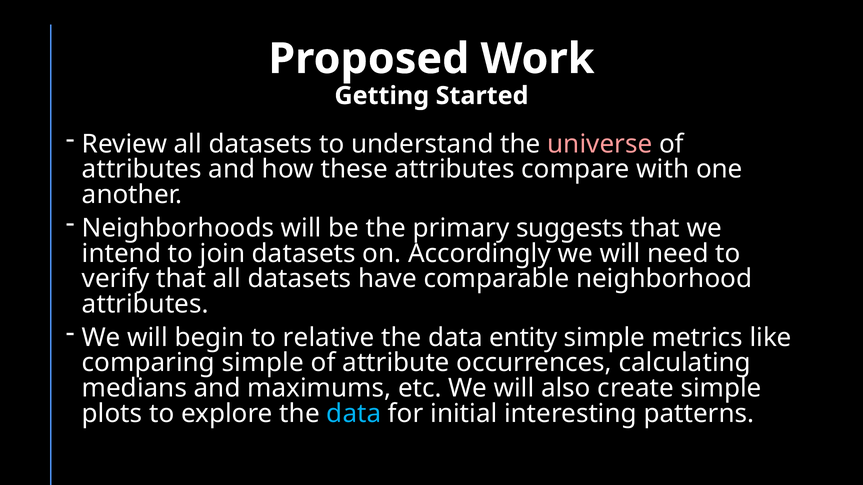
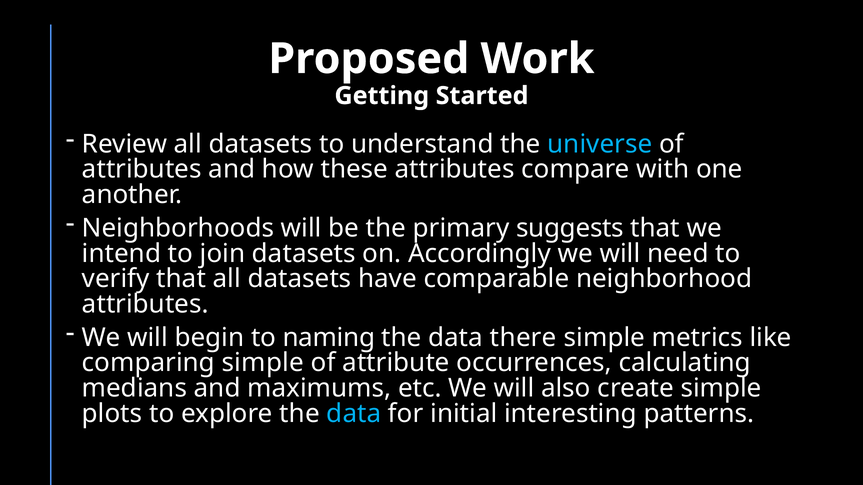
universe colour: pink -> light blue (600, 144)
relative: relative -> naming (329, 338)
entity: entity -> there (523, 338)
